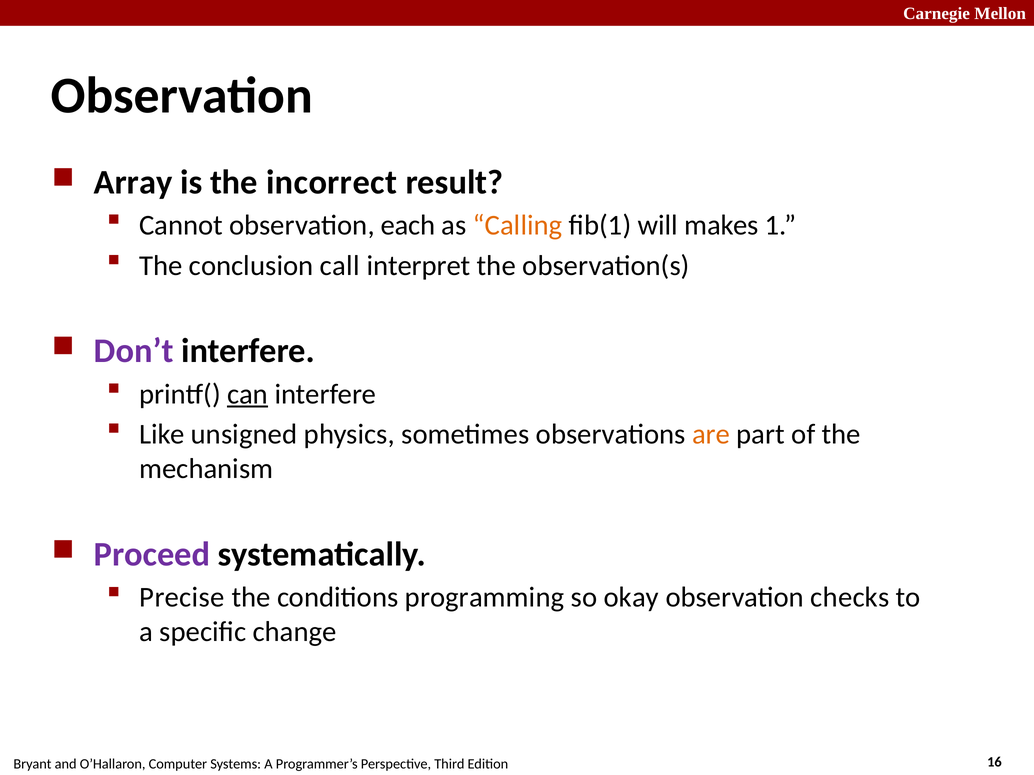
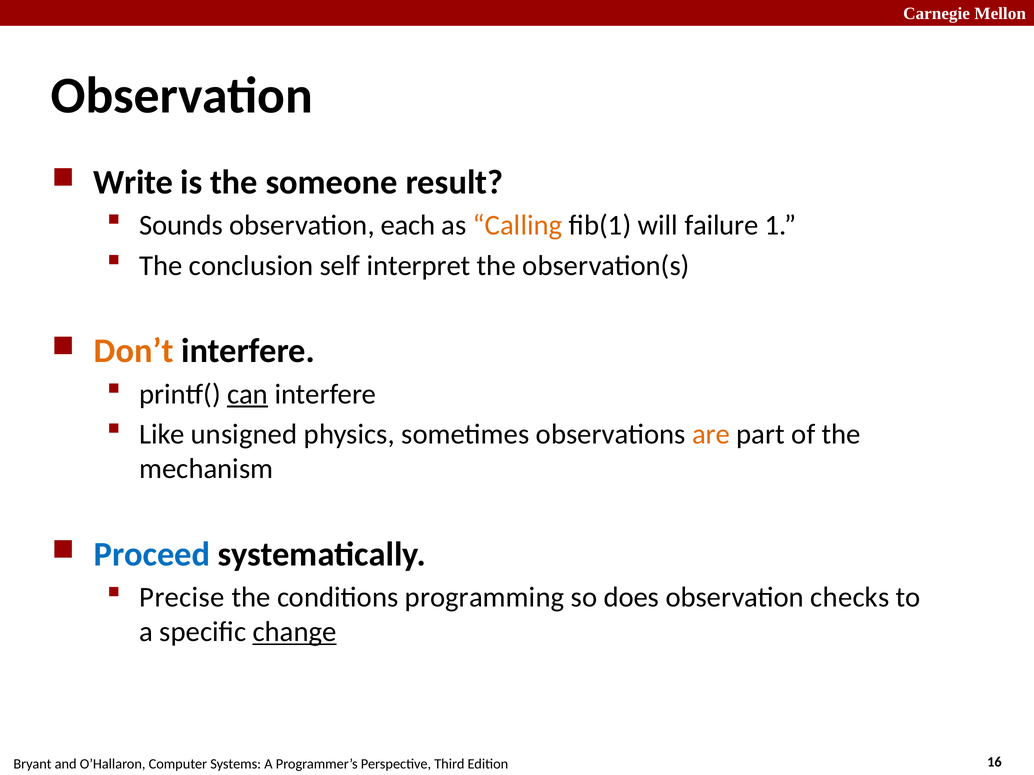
Array: Array -> Write (133, 182)
incorrect: incorrect -> someone (332, 182)
Cannot: Cannot -> Sounds (181, 226)
makes: makes -> failure (721, 226)
call: call -> self (340, 266)
Don’t colour: purple -> orange (134, 351)
Proceed colour: purple -> blue (152, 555)
okay: okay -> does (631, 598)
change underline: none -> present (295, 632)
